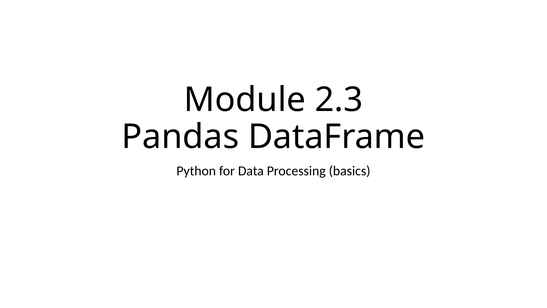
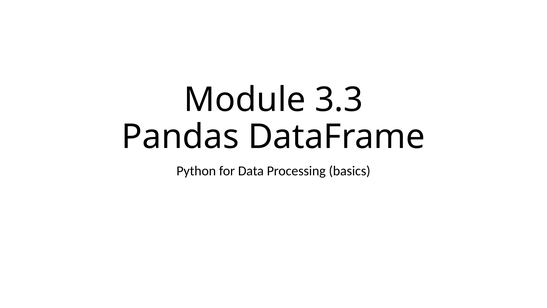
2.3: 2.3 -> 3.3 (339, 100)
